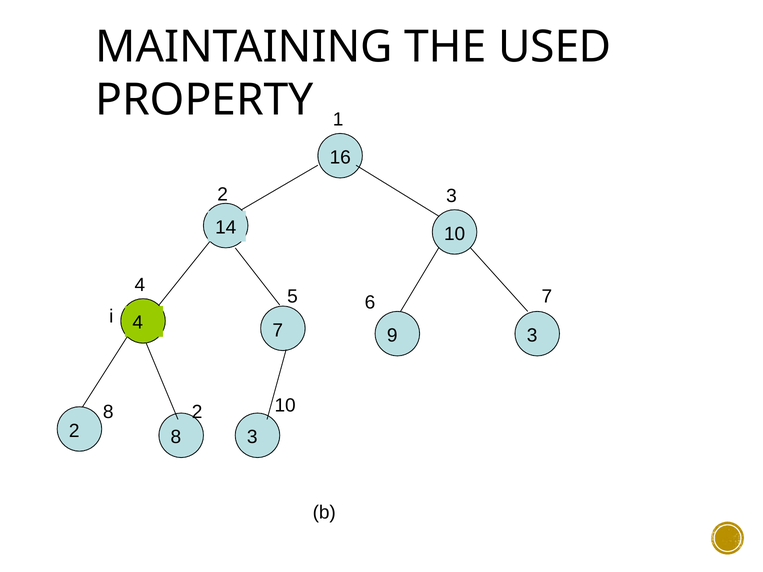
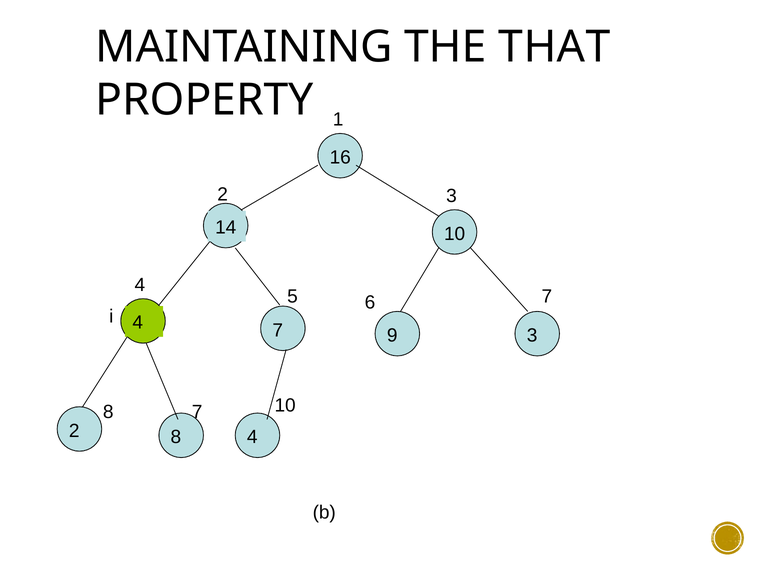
USED: USED -> THAT (554, 47)
8 2: 2 -> 7 (197, 412)
8 3: 3 -> 4 (252, 437)
